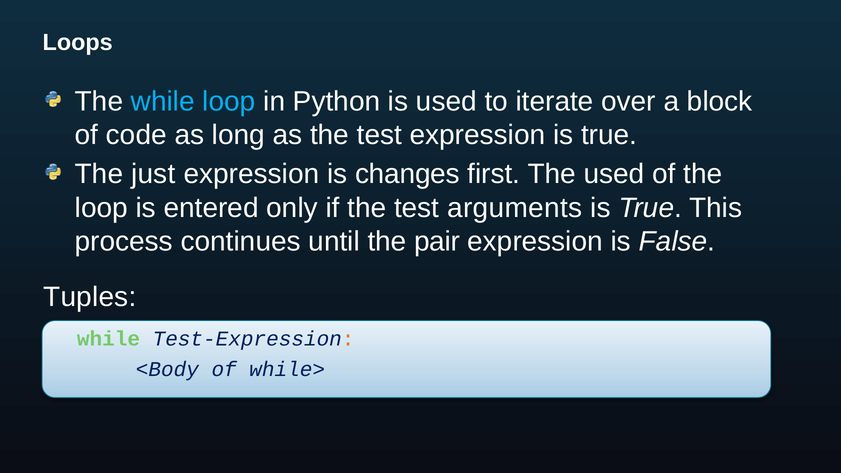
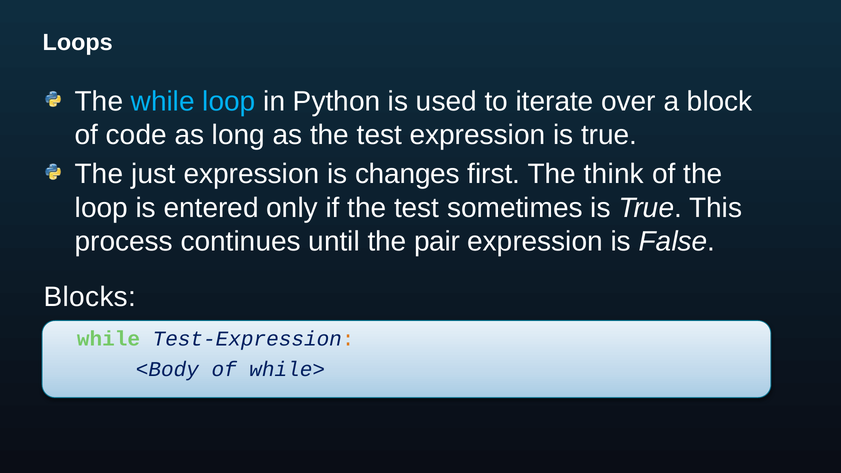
The used: used -> think (614, 174)
arguments: arguments -> sometimes (515, 208)
Tuples: Tuples -> Blocks (90, 297)
